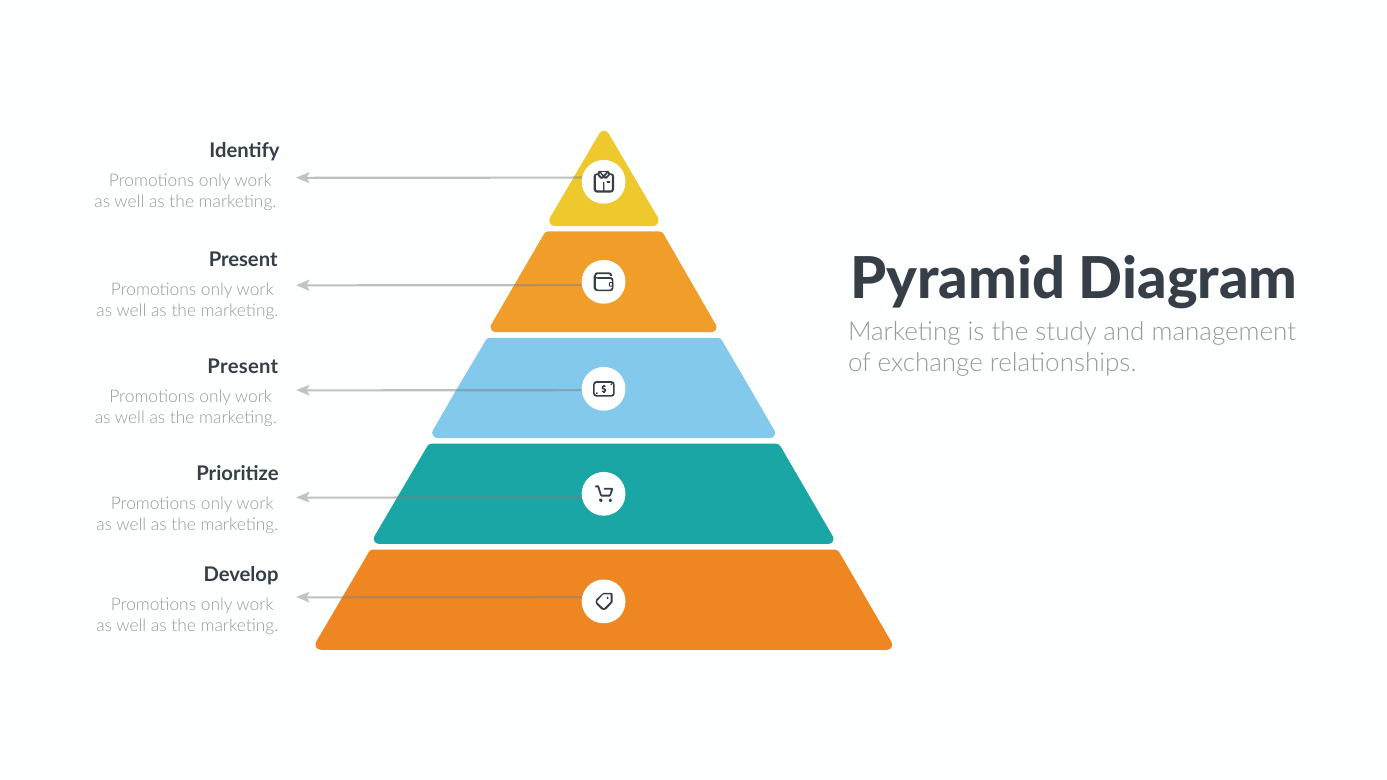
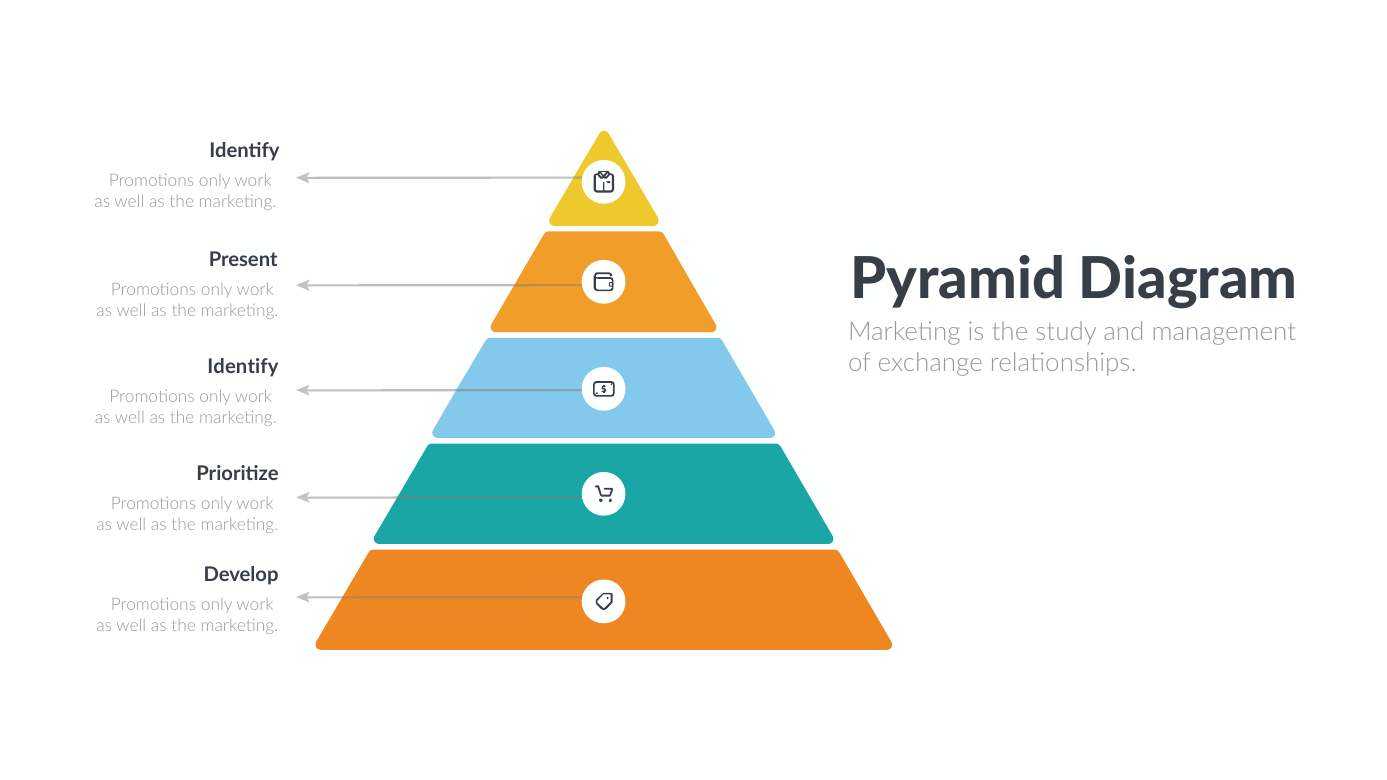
Present: Present -> Identify (243, 367)
